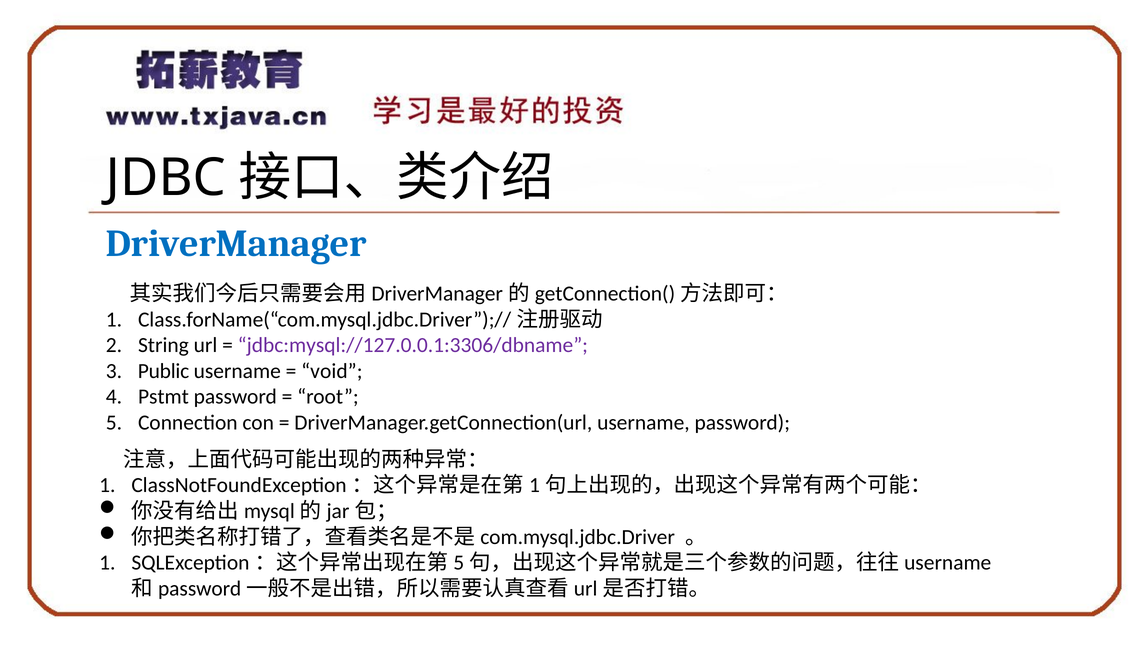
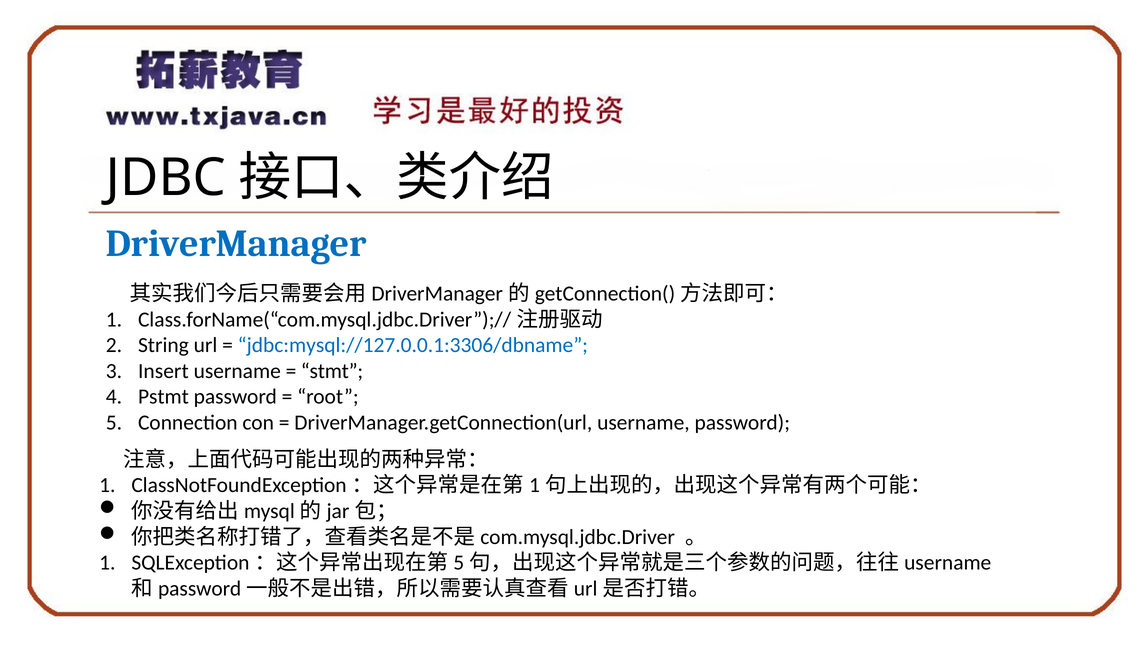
jdbc:mysql://127.0.0.1:3306/dbname colour: purple -> blue (413, 345)
Public: Public -> Insert (163, 371)
void: void -> stmt (332, 371)
